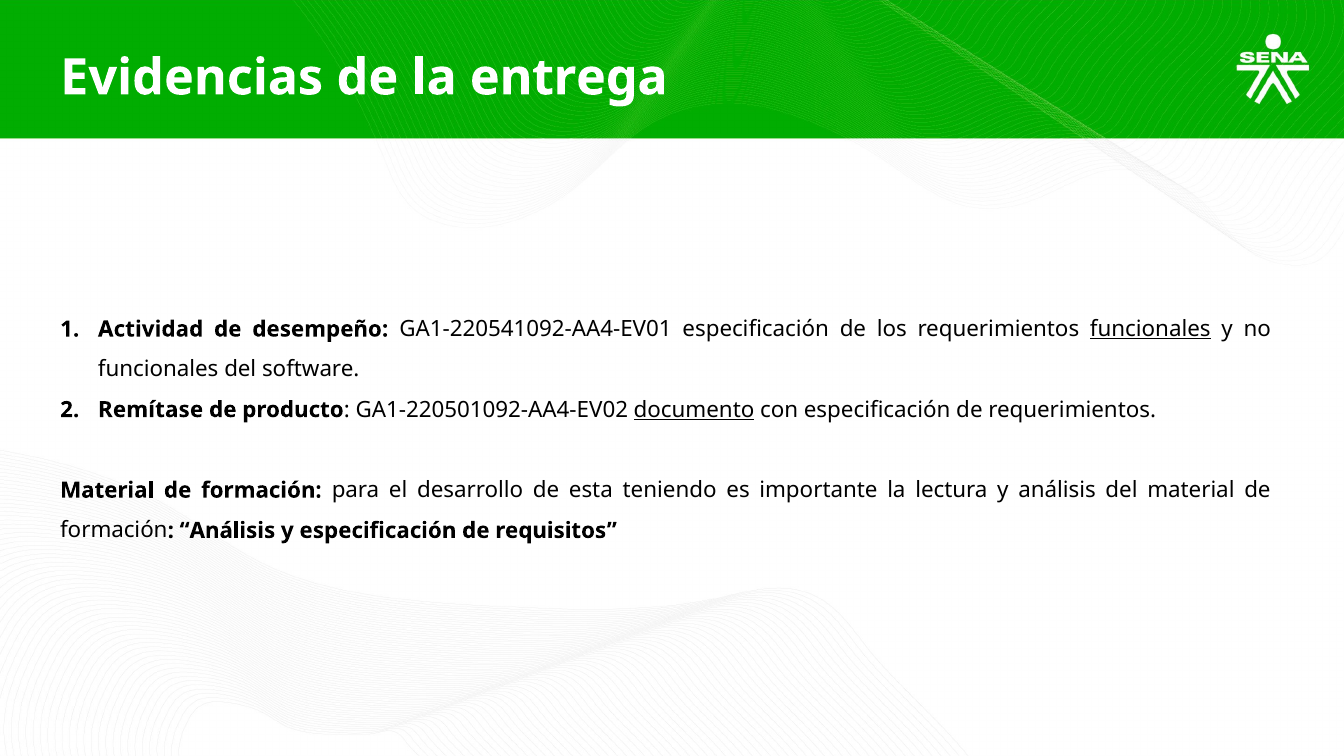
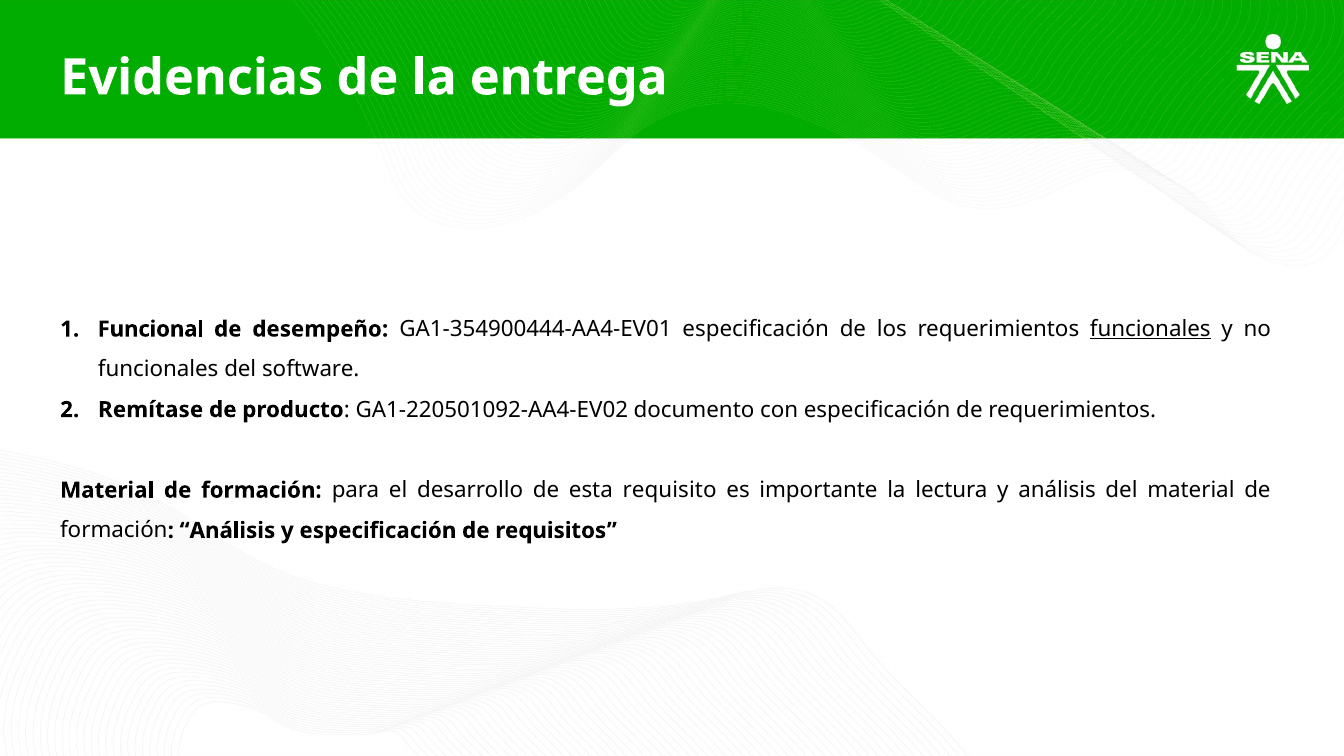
Actividad: Actividad -> Funcional (151, 329)
GA1-220541092-AA4-EV01: GA1-220541092-AA4-EV01 -> GA1-354900444-AA4-EV01 (536, 329)
documento underline: present -> none (694, 410)
teniendo: teniendo -> requisito (670, 490)
